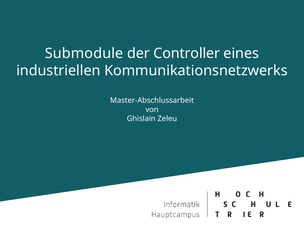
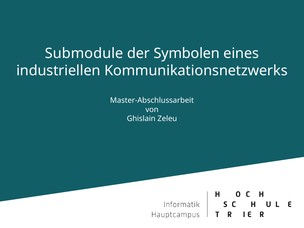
Controller: Controller -> Symbolen (187, 53)
